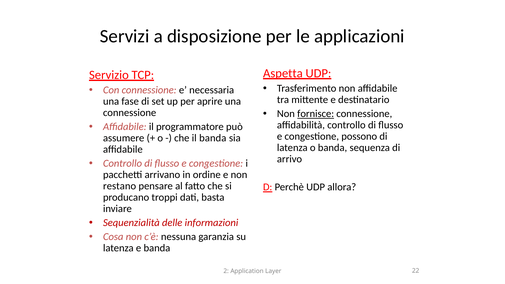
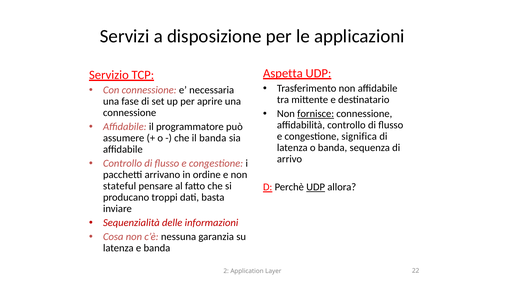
possono: possono -> significa (359, 136)
restano: restano -> stateful (120, 186)
UDP underline: none -> present (316, 187)
